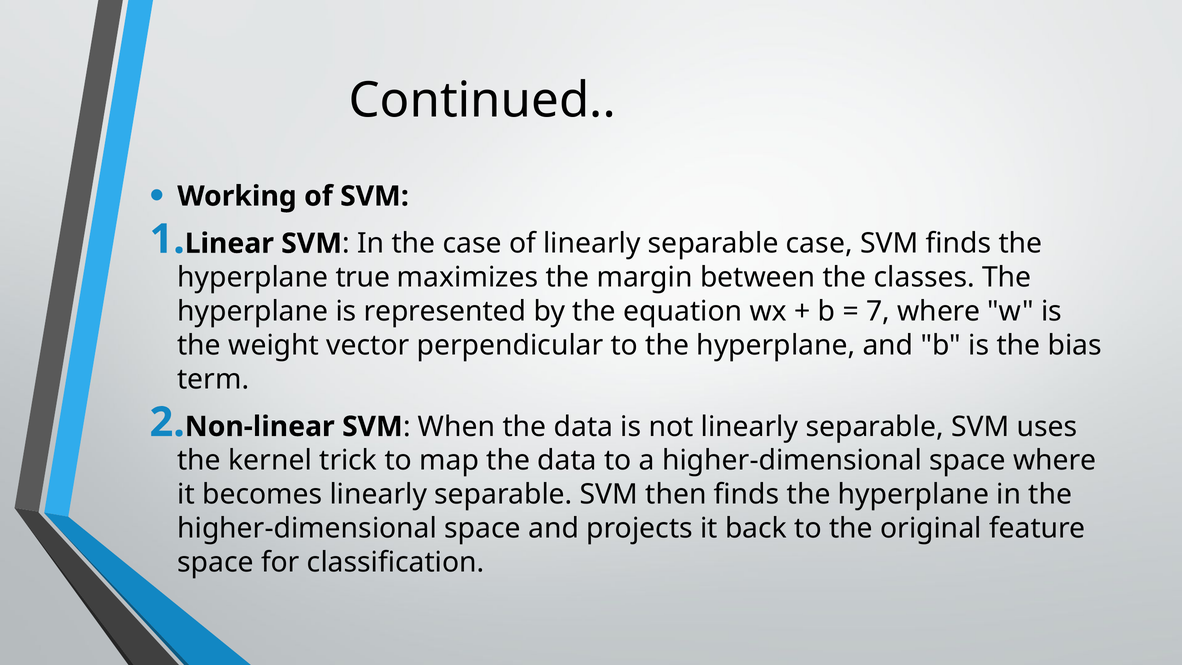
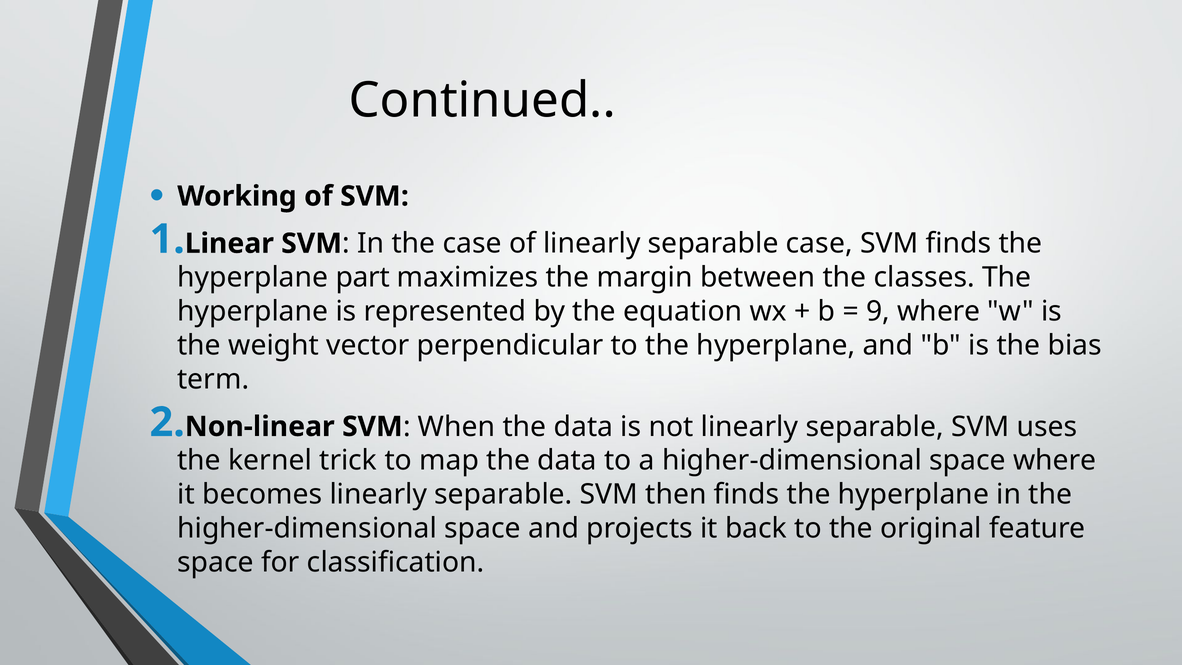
true: true -> part (363, 277)
7: 7 -> 9 (878, 311)
